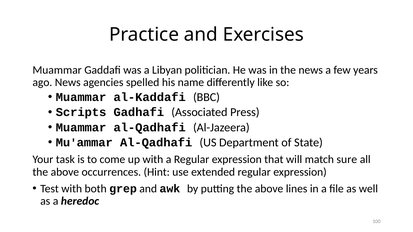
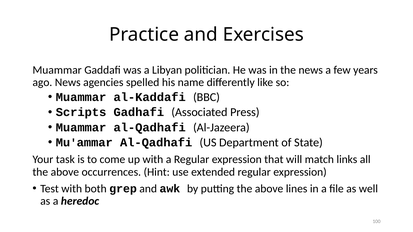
sure: sure -> links (347, 160)
